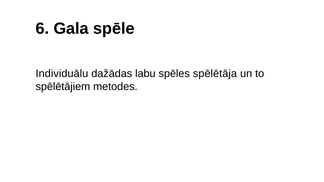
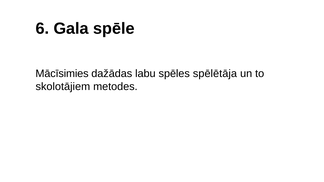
Individuālu: Individuālu -> Mācīsimies (62, 74)
spēlētājiem: spēlētājiem -> skolotājiem (63, 87)
